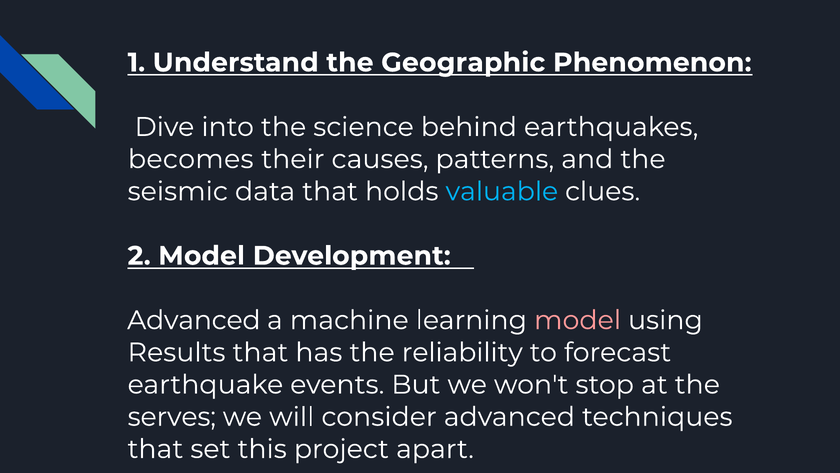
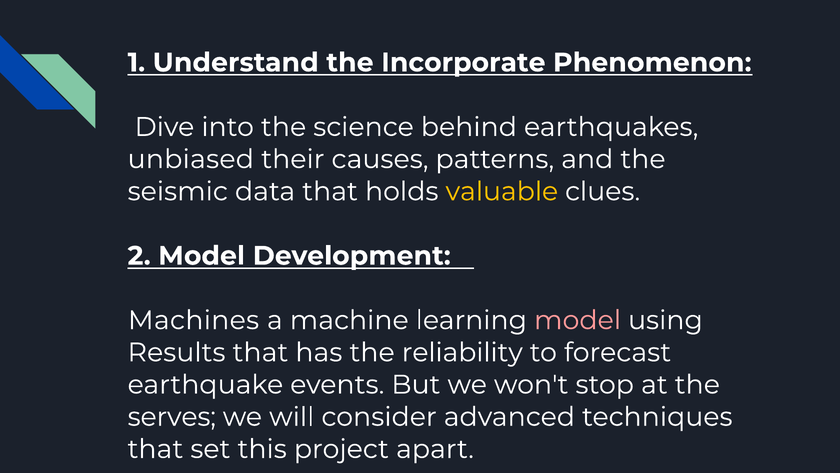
Geographic: Geographic -> Incorporate (463, 63)
becomes: becomes -> unbiased (191, 159)
valuable colour: light blue -> yellow (502, 191)
Advanced: Advanced -> Machines (194, 320)
